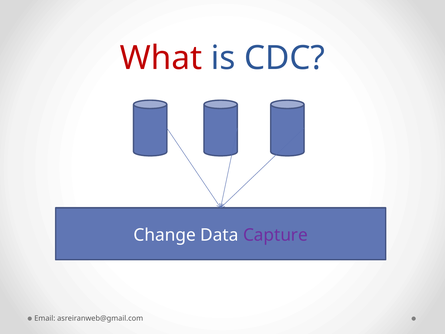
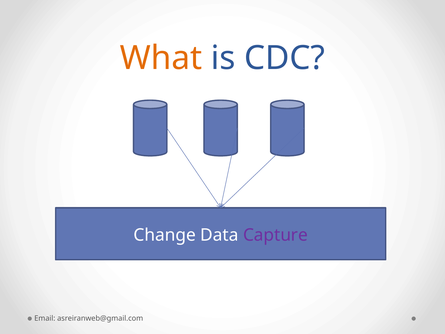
What colour: red -> orange (161, 58)
